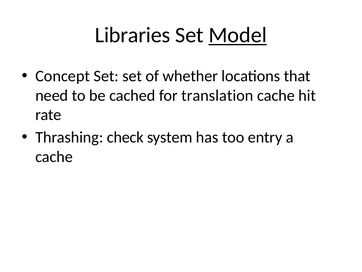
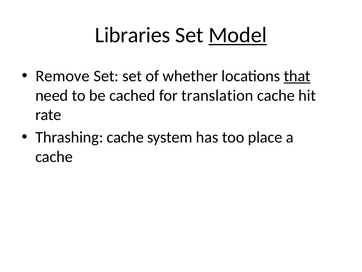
Concept: Concept -> Remove (63, 76)
that underline: none -> present (297, 76)
Thrashing check: check -> cache (125, 137)
entry: entry -> place (265, 137)
